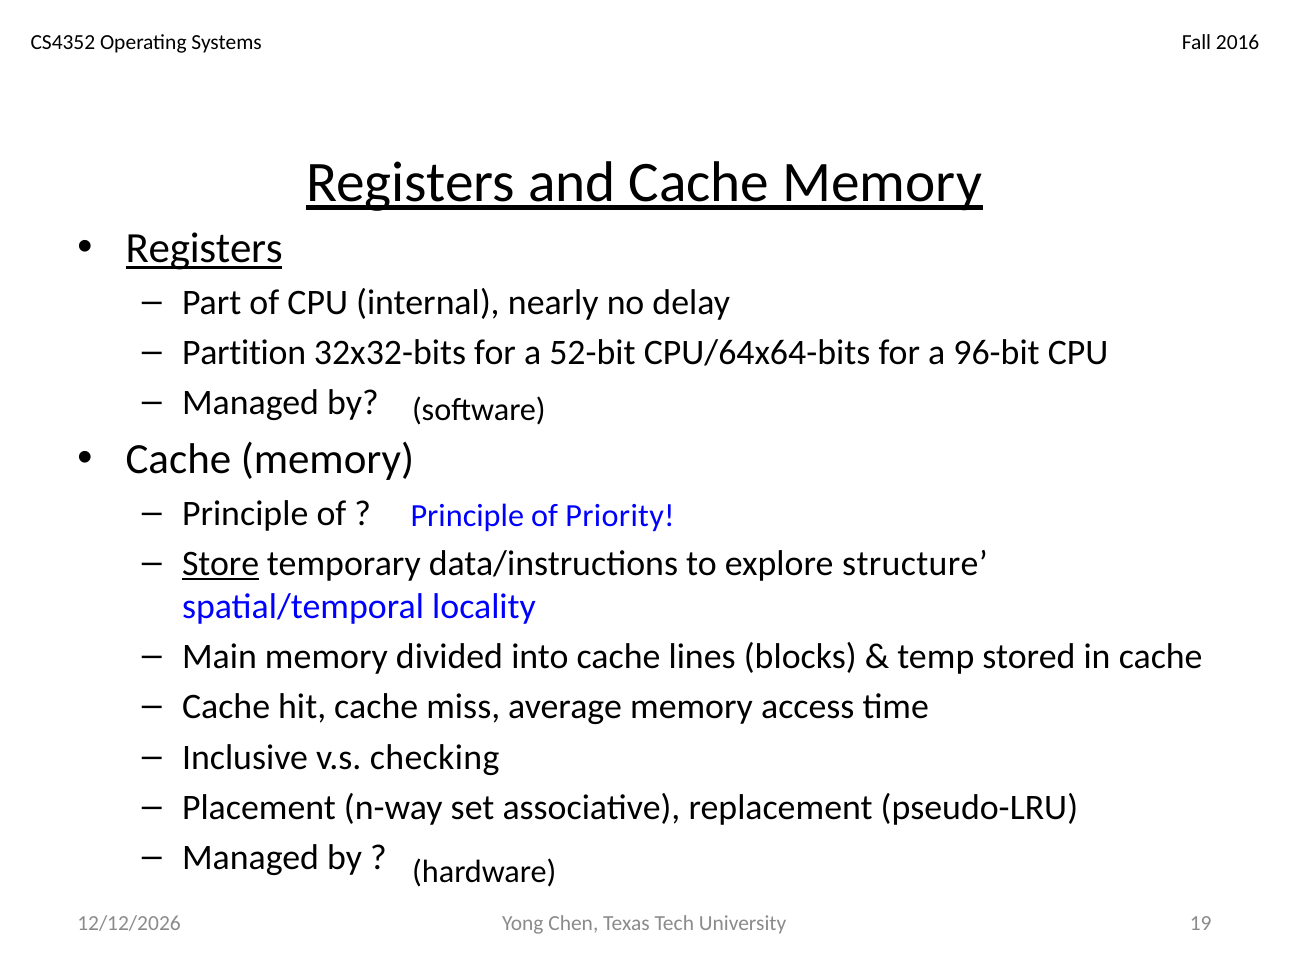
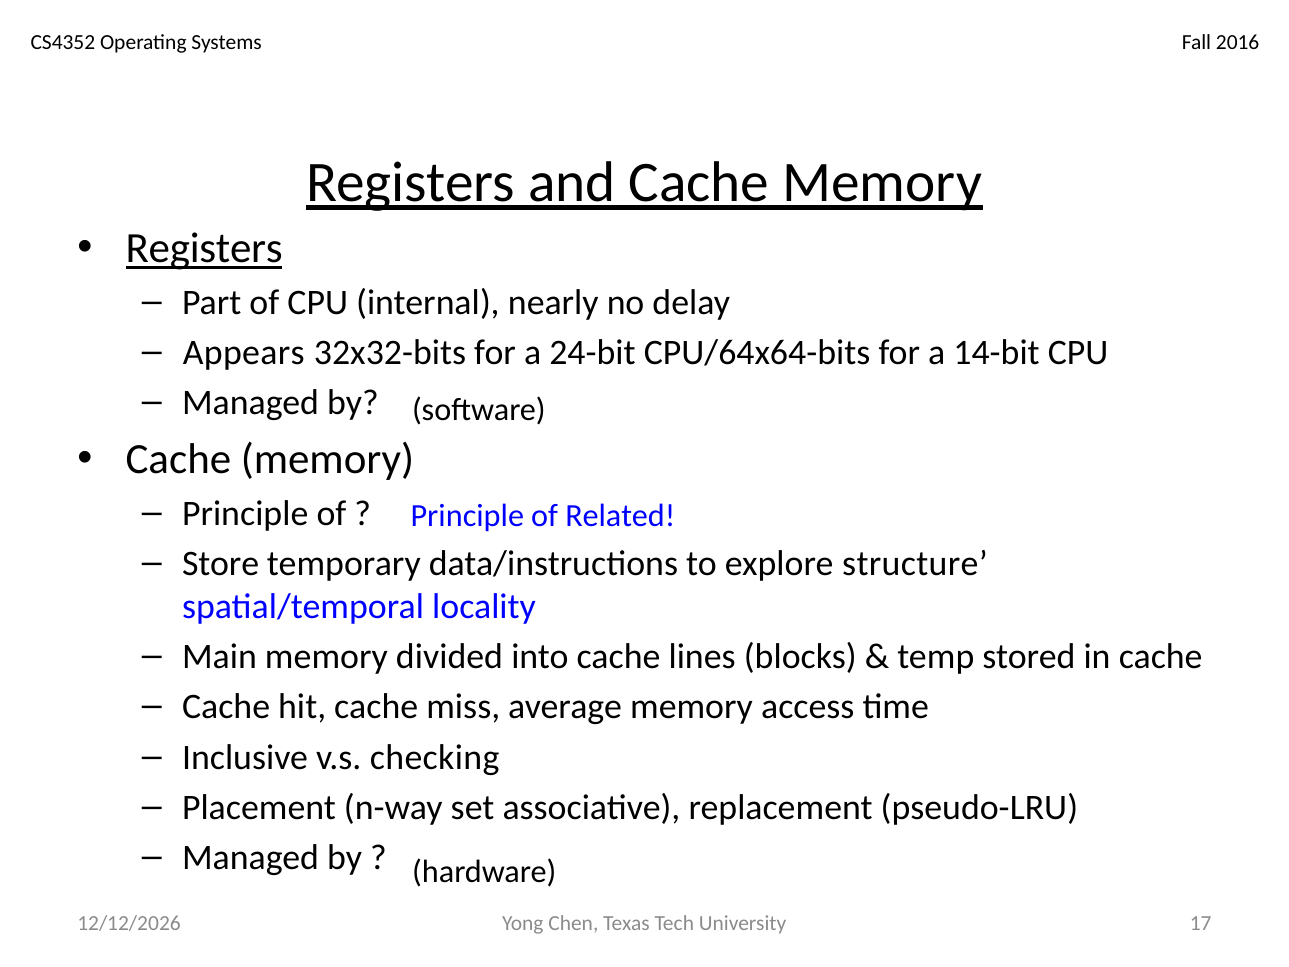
Partition: Partition -> Appears (244, 353)
52-bit: 52-bit -> 24-bit (592, 353)
96-bit: 96-bit -> 14-bit (997, 353)
Priority: Priority -> Related (620, 516)
Store underline: present -> none (221, 564)
19: 19 -> 17 (1201, 923)
